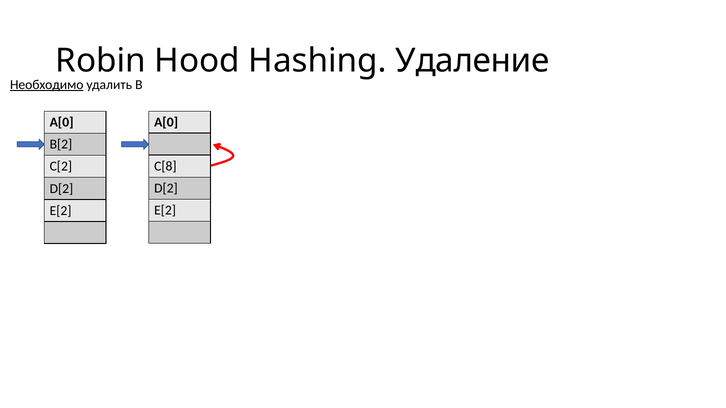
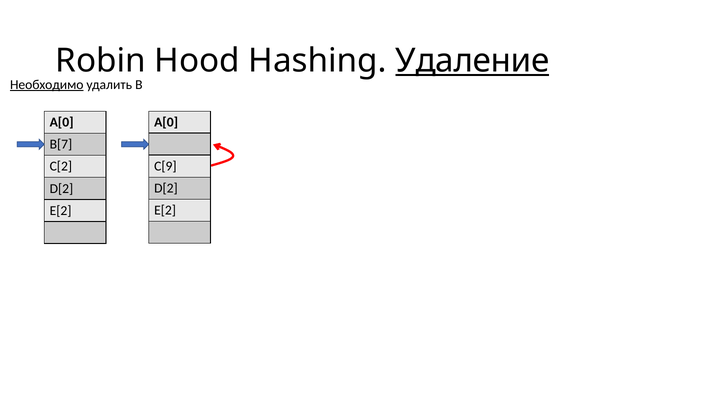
Удаление underline: none -> present (472, 61)
B[2: B[2 -> B[7 (61, 145)
C[8: C[8 -> C[9 (165, 166)
